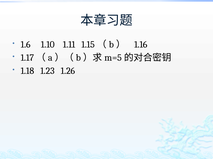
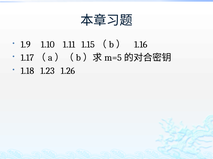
1.6: 1.6 -> 1.9 (26, 45)
